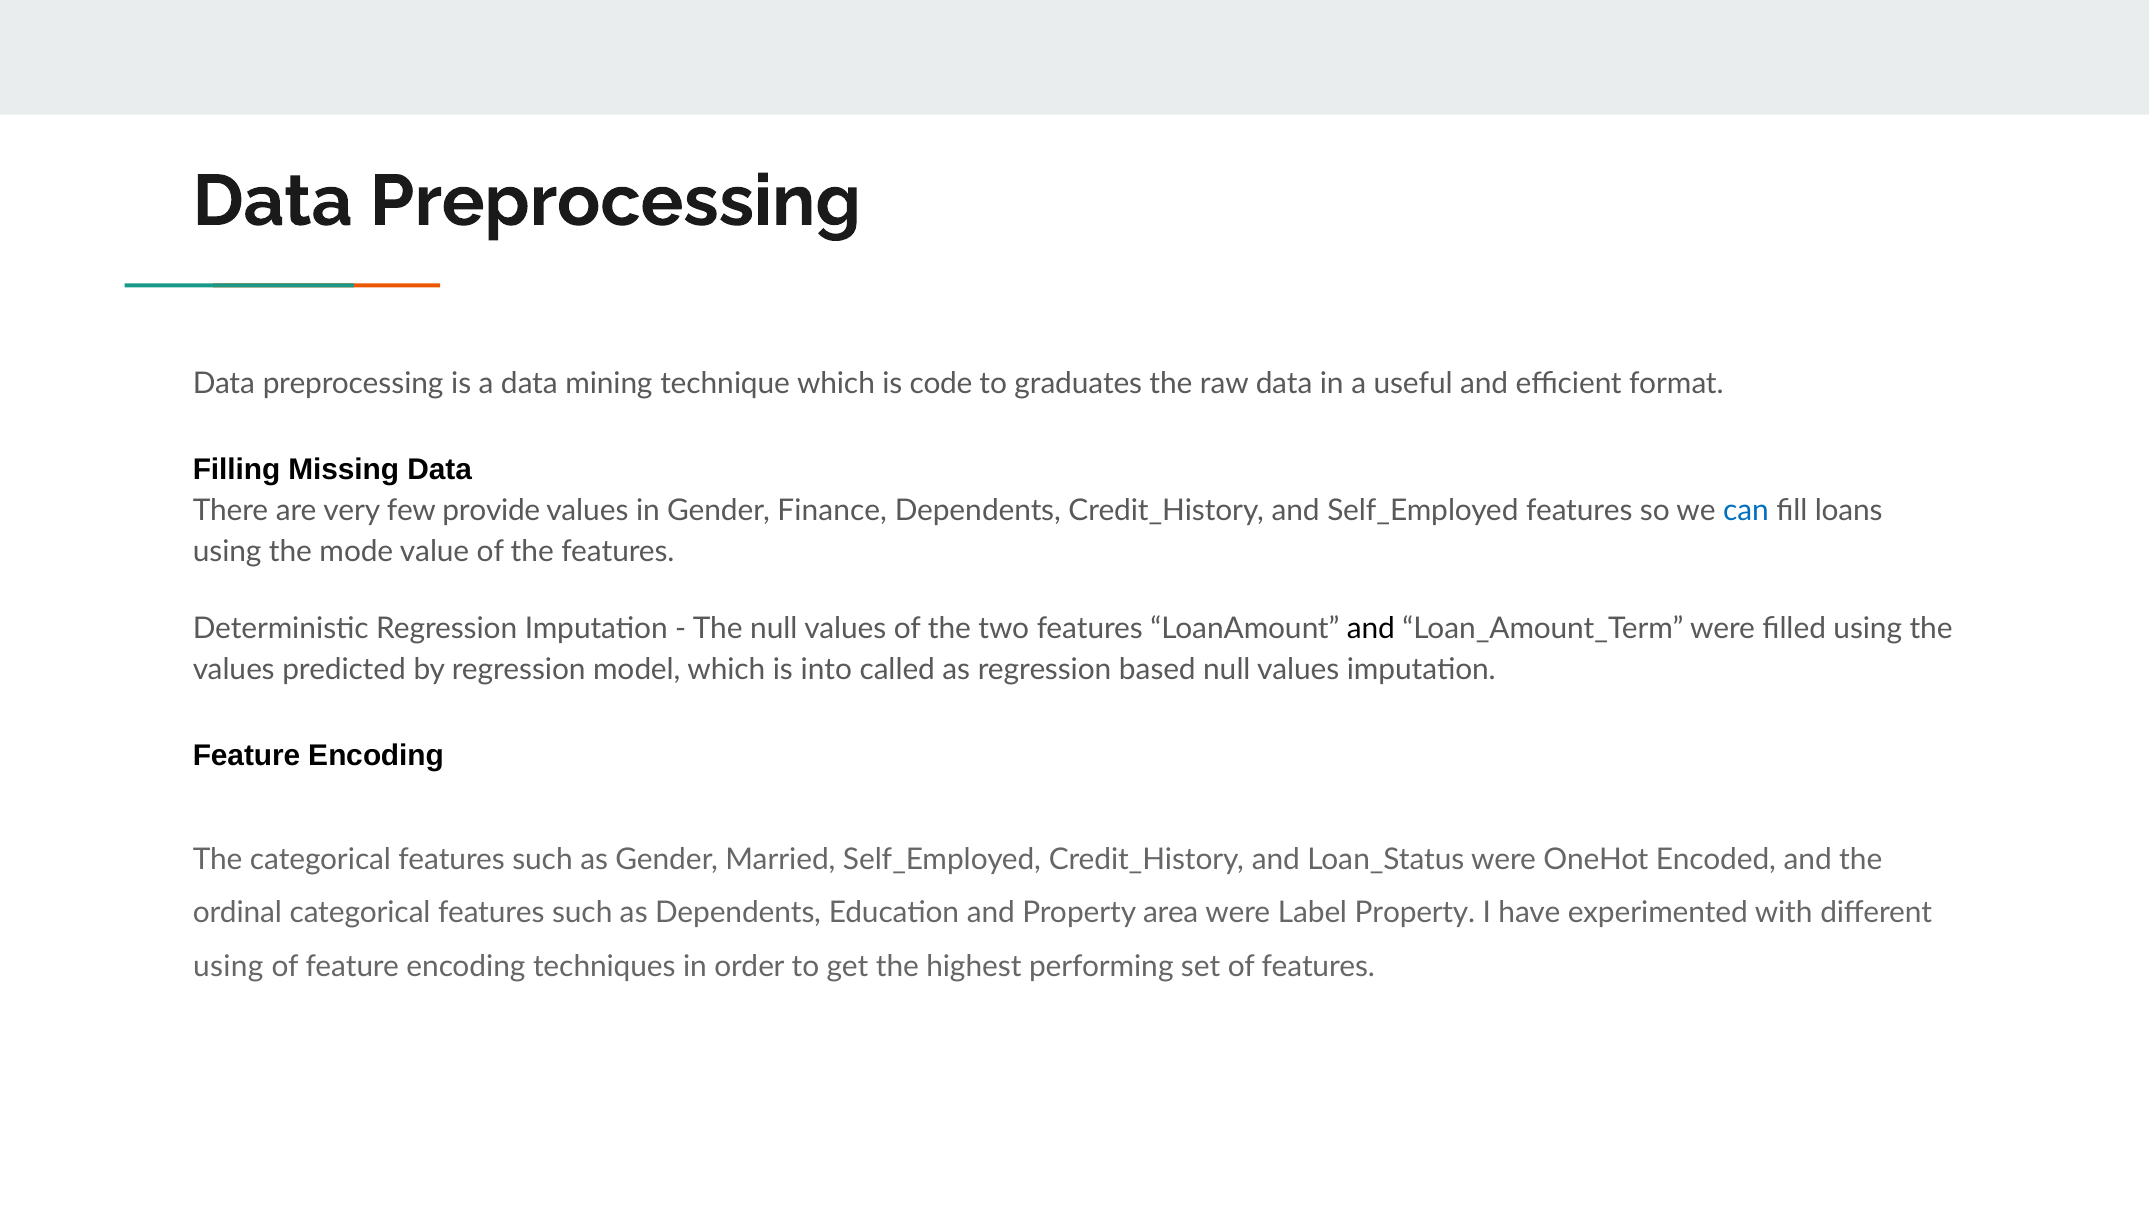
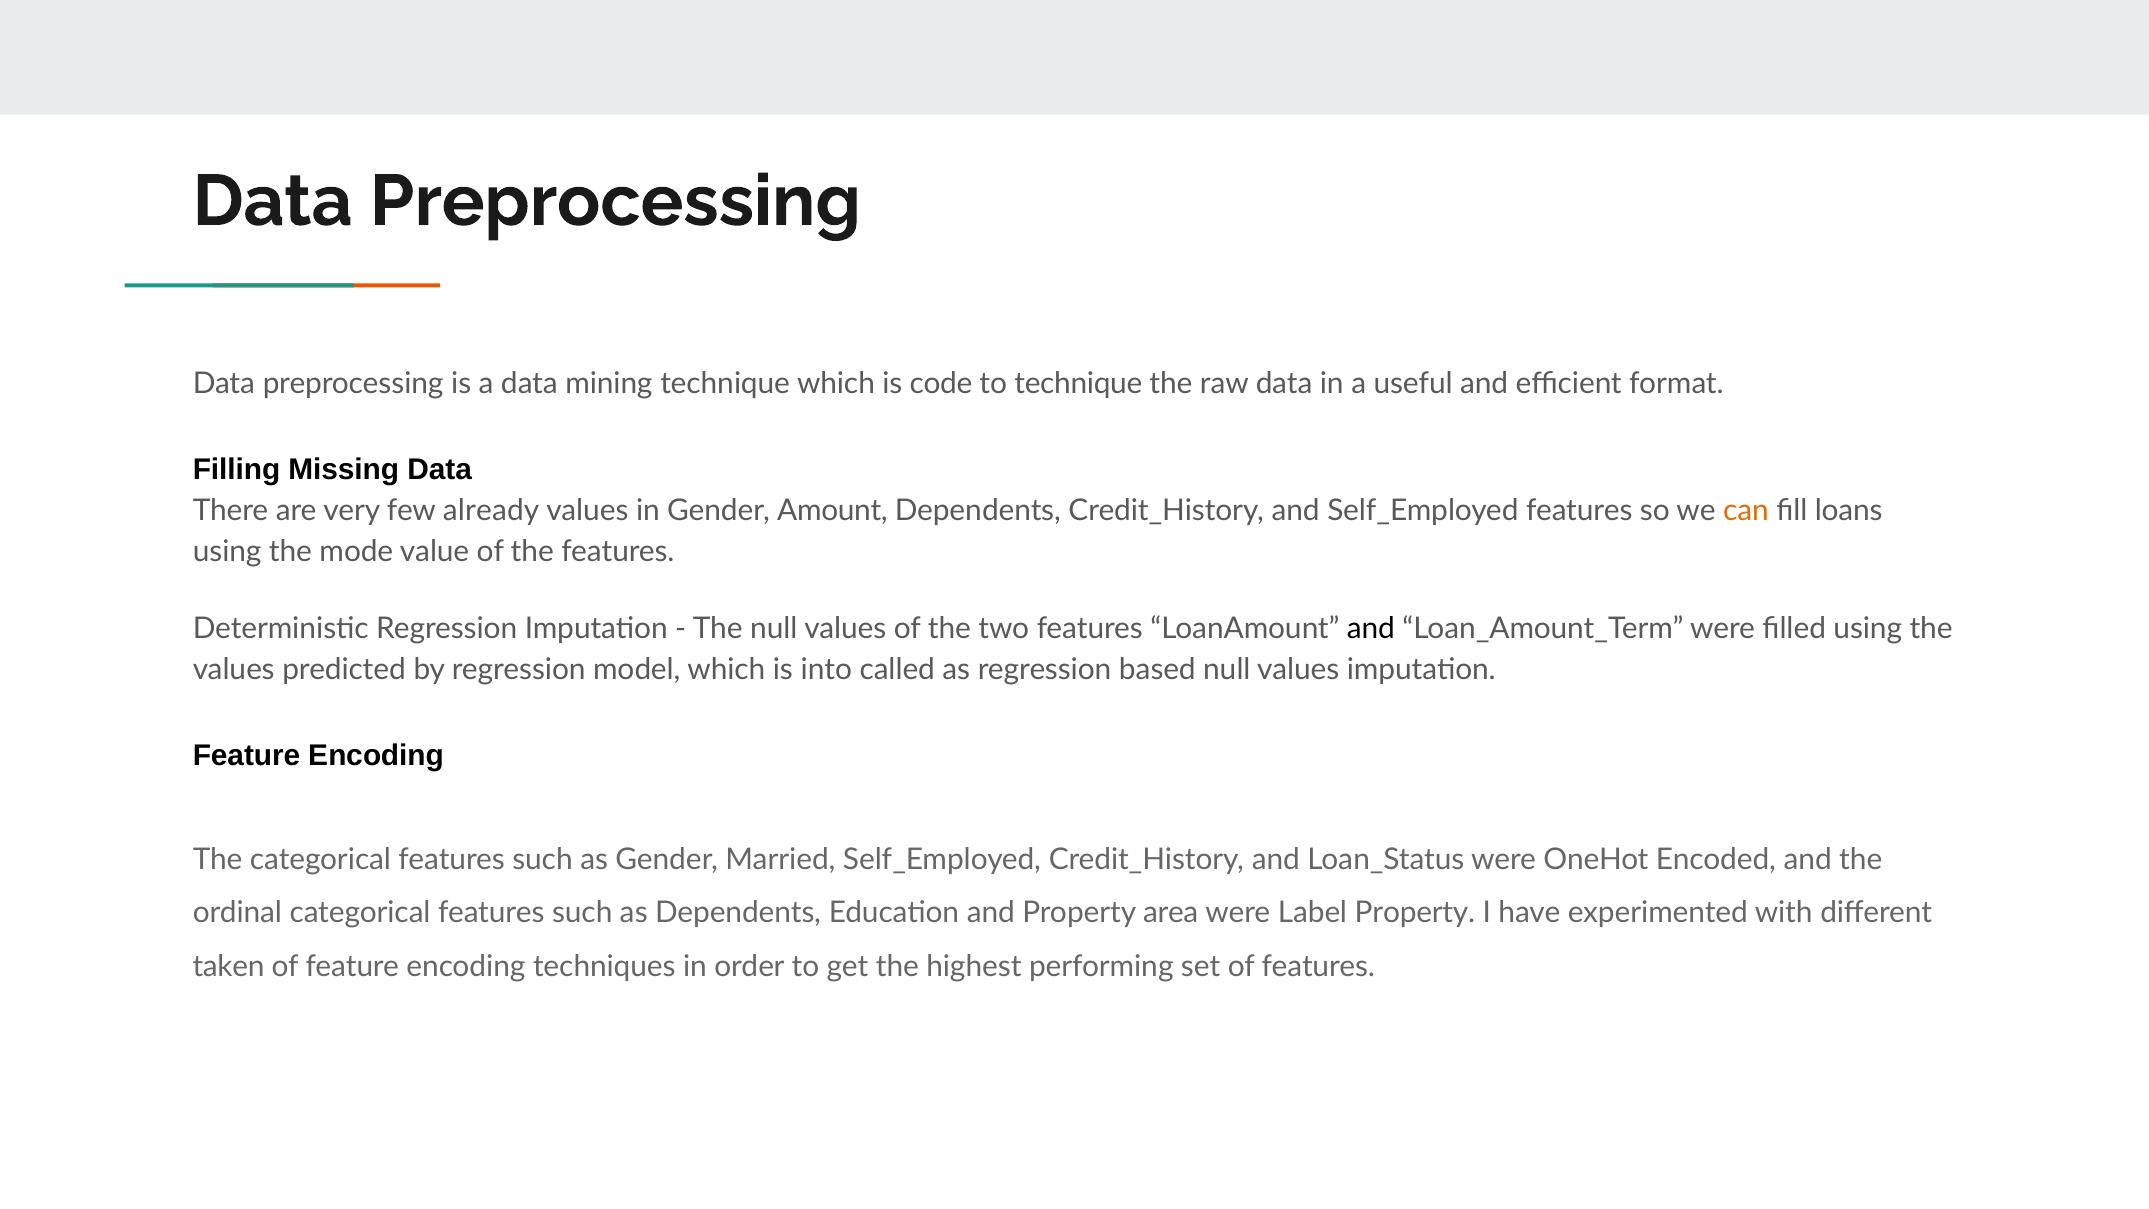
to graduates: graduates -> technique (1078, 384)
provide: provide -> already (491, 511)
Finance: Finance -> Amount (832, 511)
can colour: blue -> orange (1746, 511)
using: using -> taken (229, 967)
